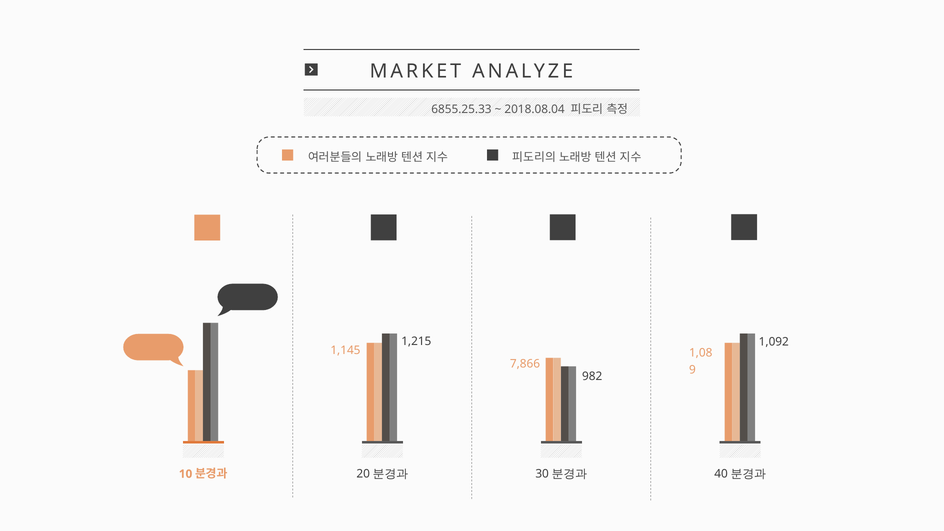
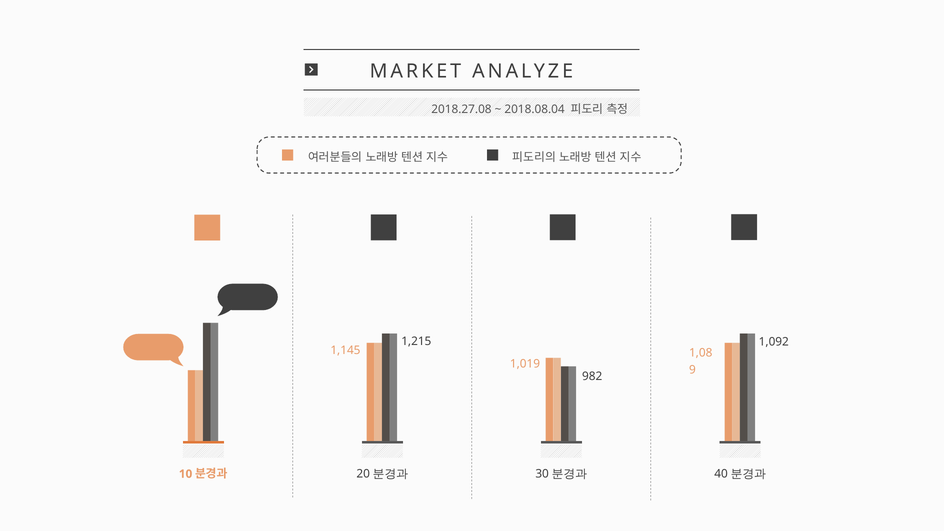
6855.25.33: 6855.25.33 -> 2018.27.08 (461, 109)
7,866: 7,866 -> 1,019 (525, 364)
